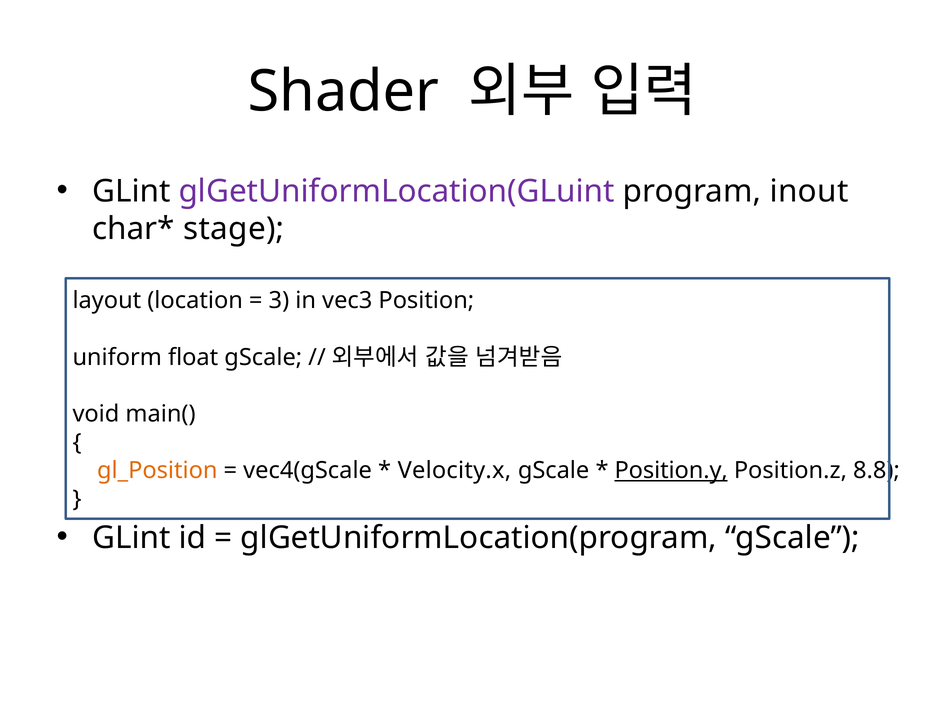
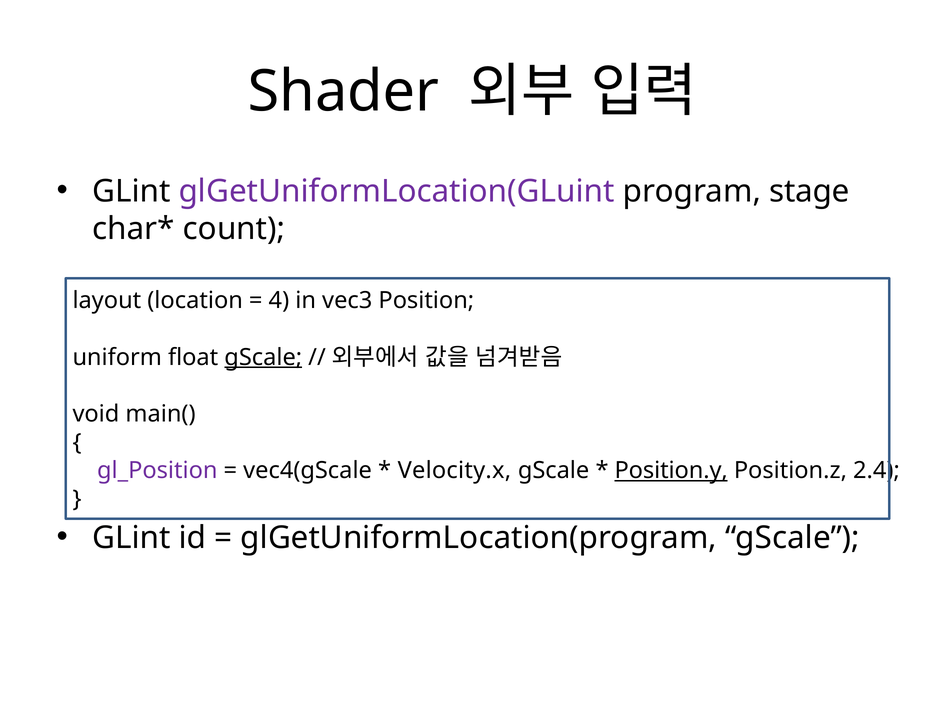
inout: inout -> stage (809, 191)
stage: stage -> count (234, 229)
3: 3 -> 4 (279, 300)
gScale underline: none -> present (263, 357)
gl_Position colour: orange -> purple (157, 471)
8.8: 8.8 -> 2.4 (876, 471)
